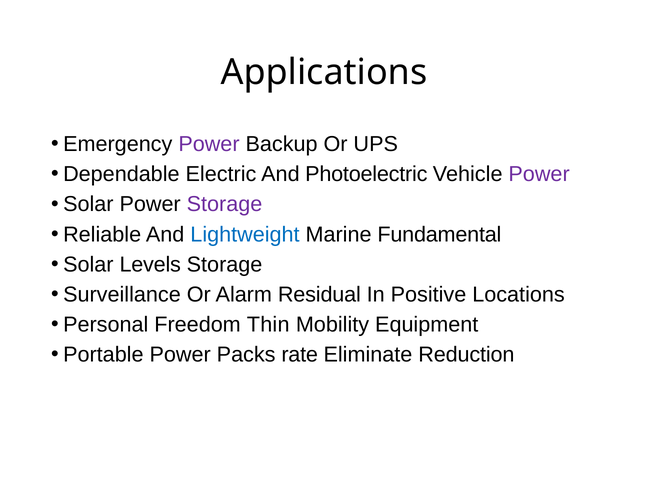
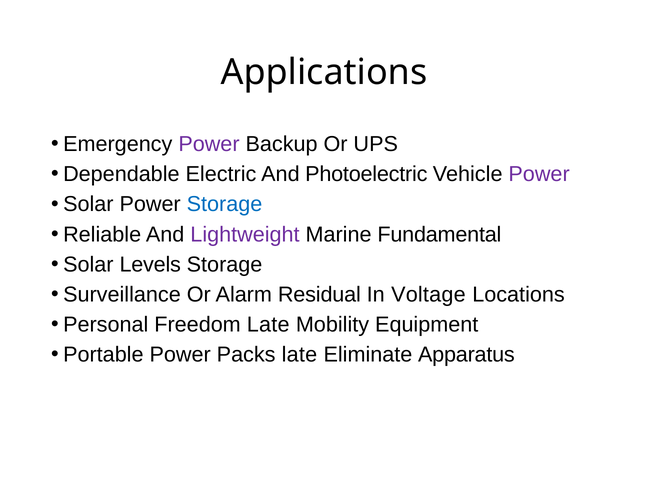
Storage colour: purple -> blue (225, 204)
Lightweight colour: blue -> purple (245, 234)
Positive: Positive -> Voltage (428, 295)
Freedom Thin: Thin -> Late (268, 325)
Packs rate: rate -> late (299, 355)
Reduction: Reduction -> Apparatus (466, 355)
